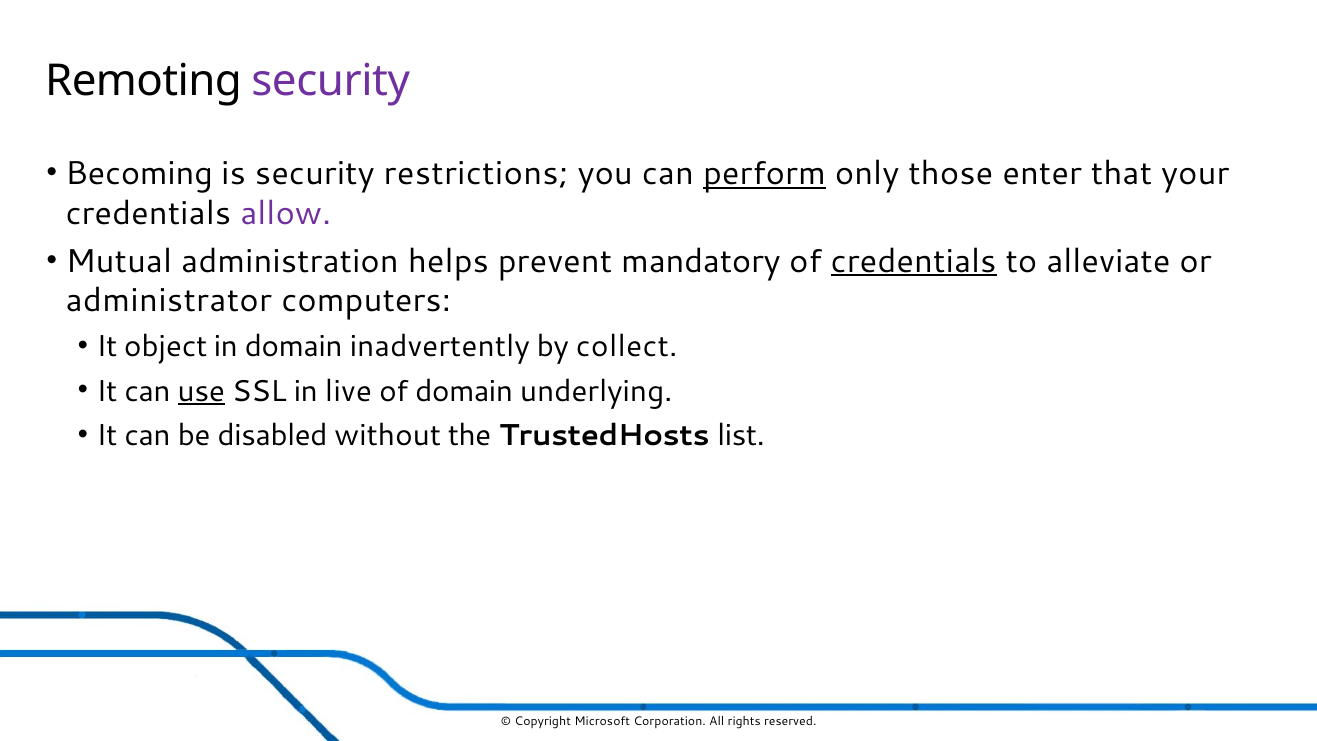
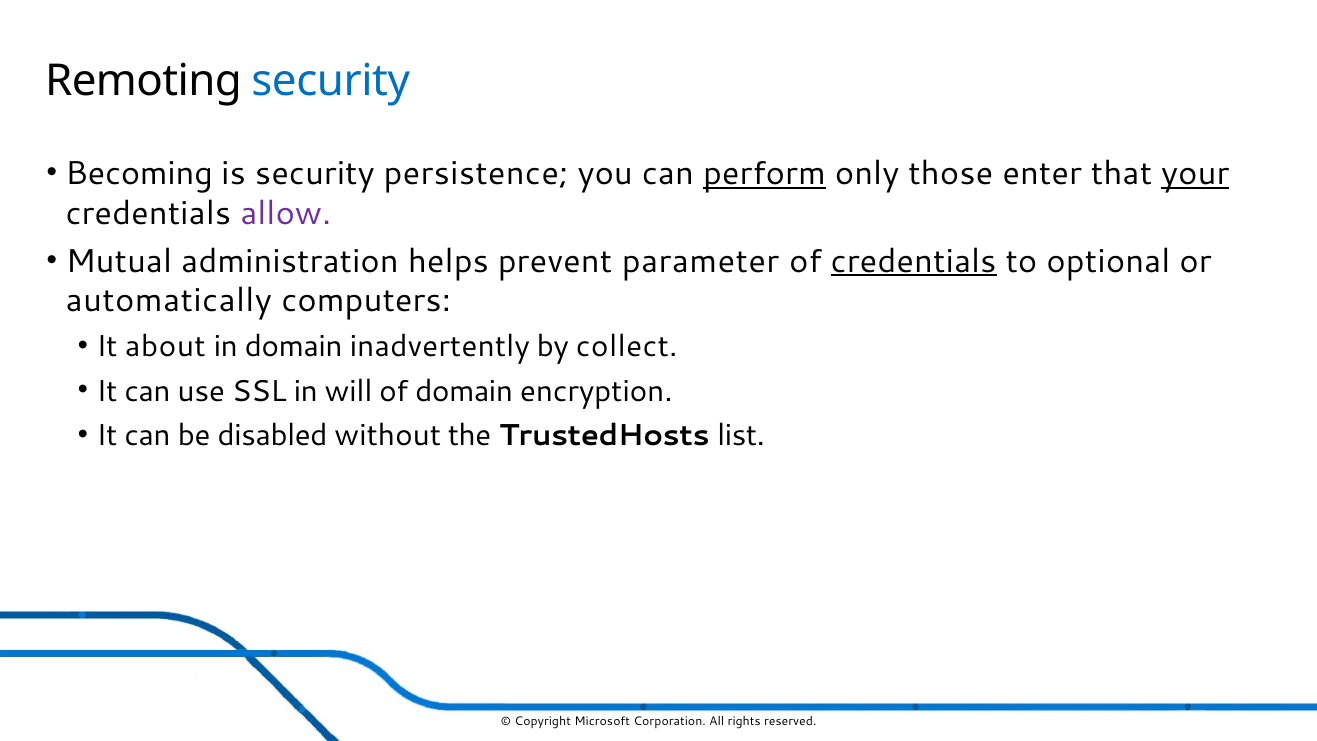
security colour: purple -> blue (331, 81)
restrictions: restrictions -> persistence (476, 174)
your underline: none -> present (1195, 174)
mandatory: mandatory -> parameter (701, 261)
alleviate: alleviate -> optional (1108, 261)
administrator: administrator -> automatically (169, 301)
object: object -> about (165, 347)
use underline: present -> none (201, 391)
live: live -> will (349, 391)
underlying: underlying -> encryption (596, 391)
